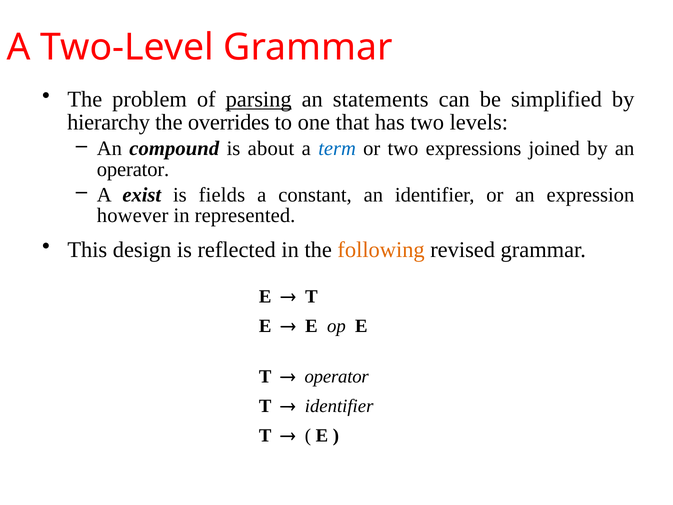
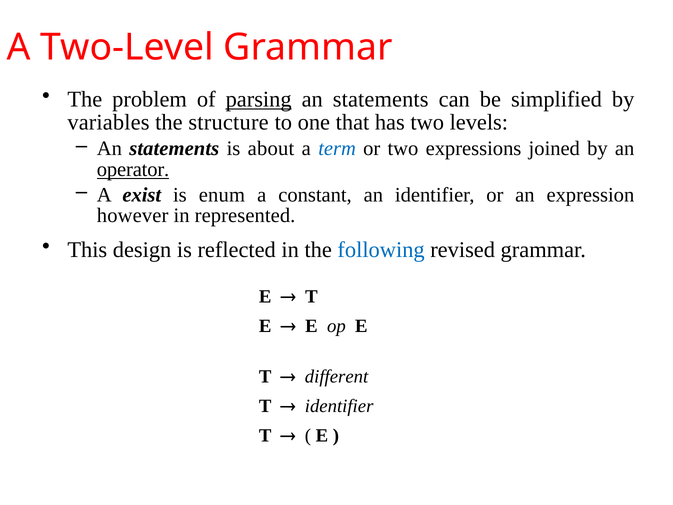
hierarchy: hierarchy -> variables (108, 122)
overrides: overrides -> structure (229, 122)
compound: compound -> statements (174, 149)
operator underline: none -> present (133, 170)
fields: fields -> enum (222, 195)
following colour: orange -> blue (381, 250)
operator: operator -> different (337, 376)
